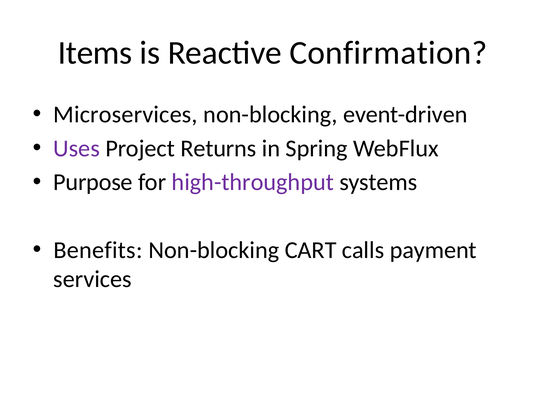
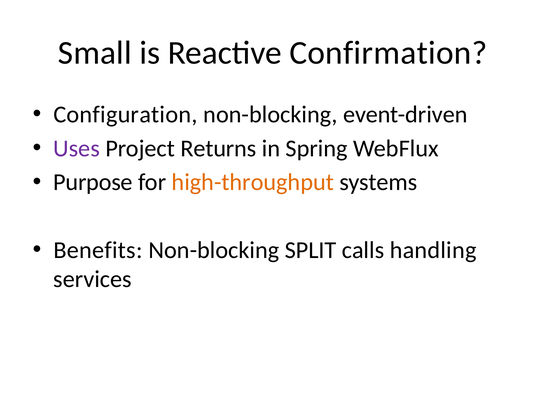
Items: Items -> Small (95, 53)
Microservices: Microservices -> Configuration (125, 115)
high-throughput colour: purple -> orange (253, 183)
CART: CART -> SPLIT (311, 250)
payment: payment -> handling (433, 250)
